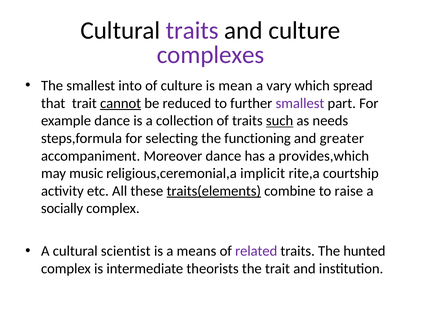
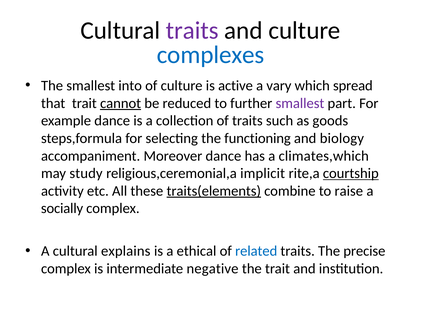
complexes colour: purple -> blue (211, 55)
mean: mean -> active (236, 86)
such underline: present -> none (280, 121)
needs: needs -> goods (330, 121)
greater: greater -> biology (342, 138)
provides,which: provides,which -> climates,which (324, 156)
music: music -> study (86, 173)
courtship underline: none -> present (351, 173)
scientist: scientist -> explains (126, 251)
means: means -> ethical (197, 251)
related colour: purple -> blue (256, 251)
hunted: hunted -> precise (364, 251)
theorists: theorists -> negative (212, 268)
